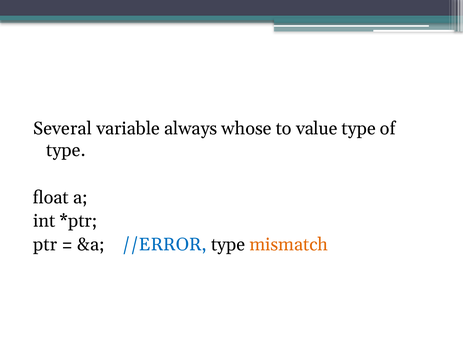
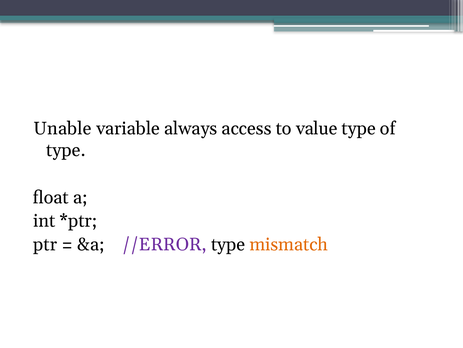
Several: Several -> Unable (63, 128)
whose: whose -> access (247, 128)
//ERROR colour: blue -> purple (164, 244)
